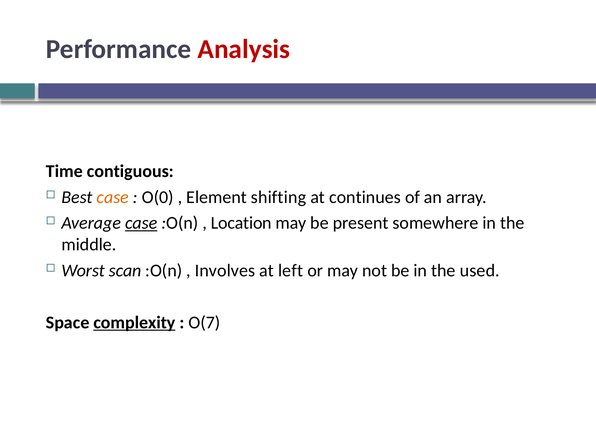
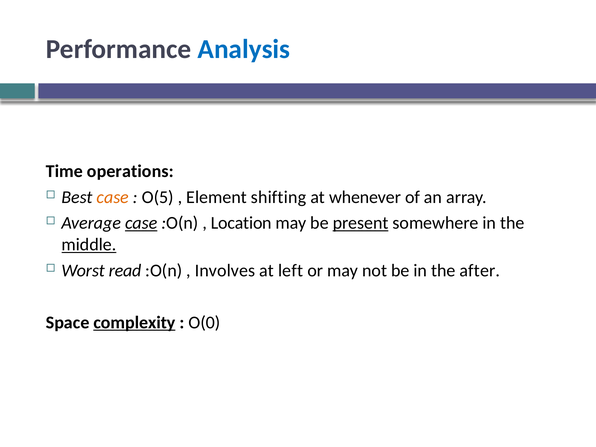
Analysis colour: red -> blue (244, 49)
contiguous: contiguous -> operations (130, 171)
O(0: O(0 -> O(5 (158, 197)
continues: continues -> whenever (365, 197)
present underline: none -> present (361, 223)
middle underline: none -> present (89, 245)
scan: scan -> read (125, 271)
used: used -> after (480, 271)
O(7: O(7 -> O(0 (204, 322)
